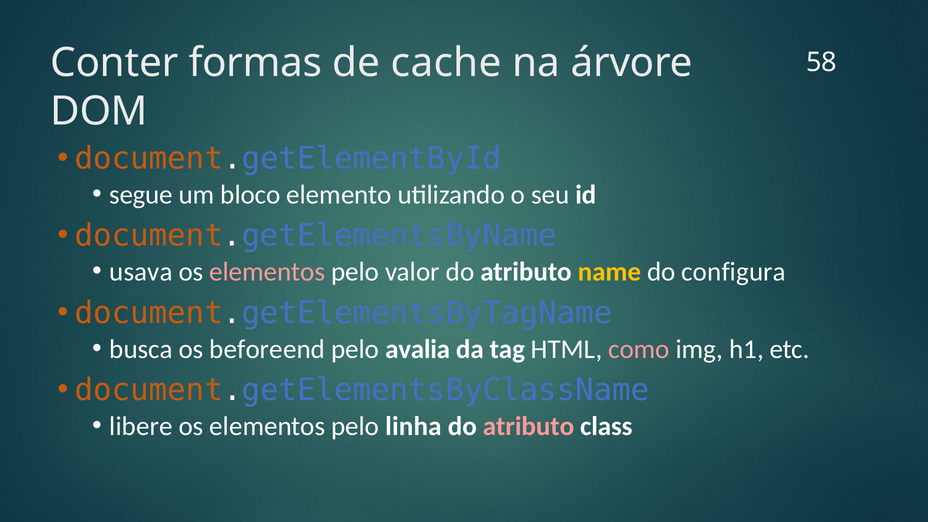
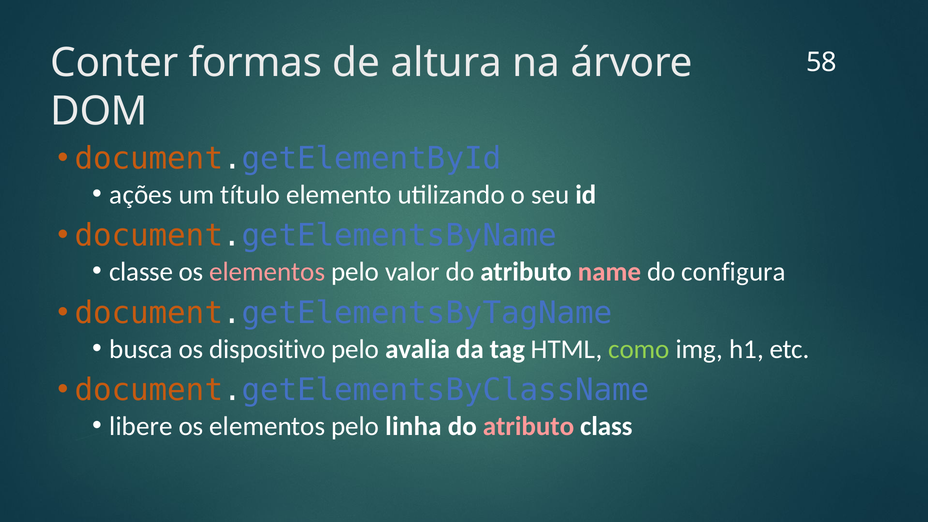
cache: cache -> altura (446, 63)
segue: segue -> ações (141, 195)
bloco: bloco -> título (250, 195)
usava: usava -> classe (141, 272)
name colour: yellow -> pink (609, 272)
beforeend: beforeend -> dispositivo (267, 349)
como colour: pink -> light green (639, 349)
